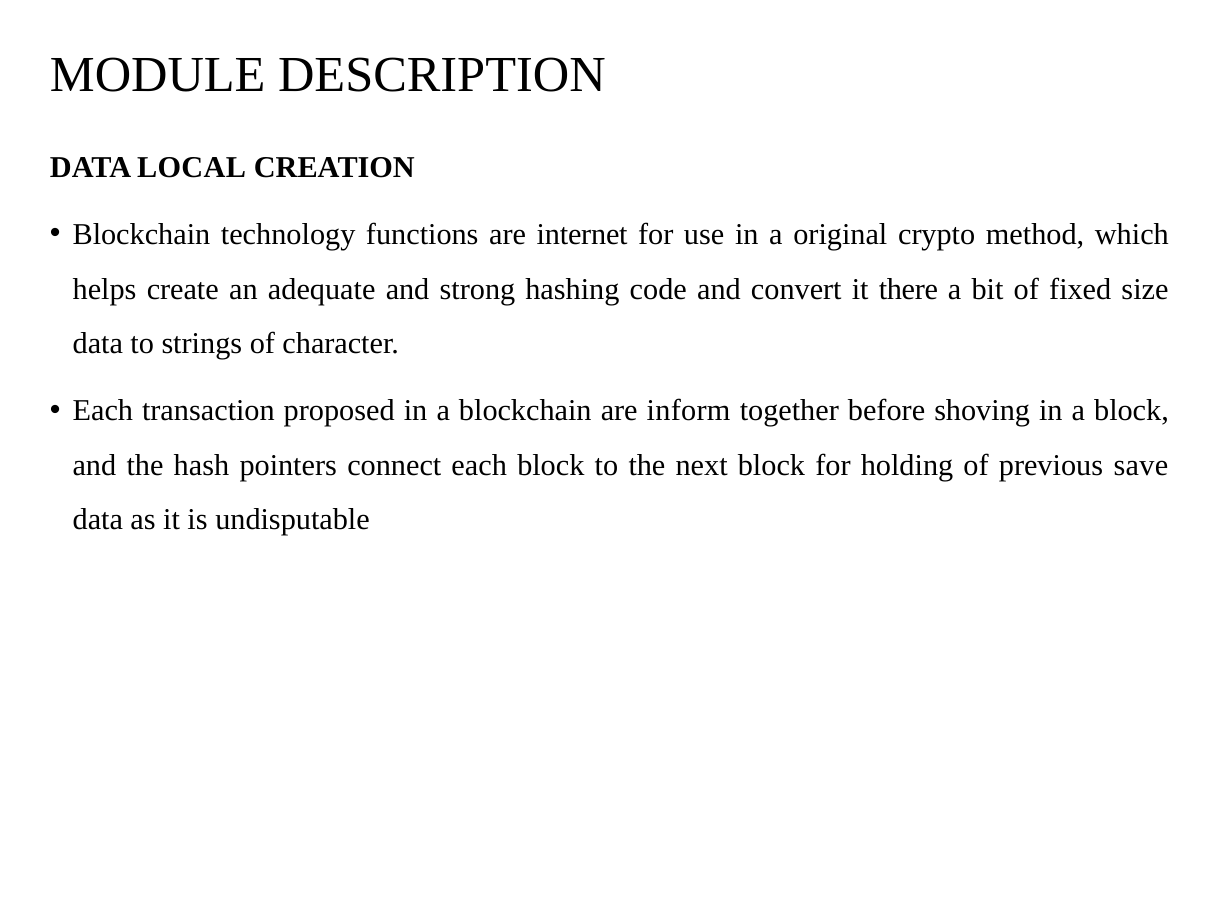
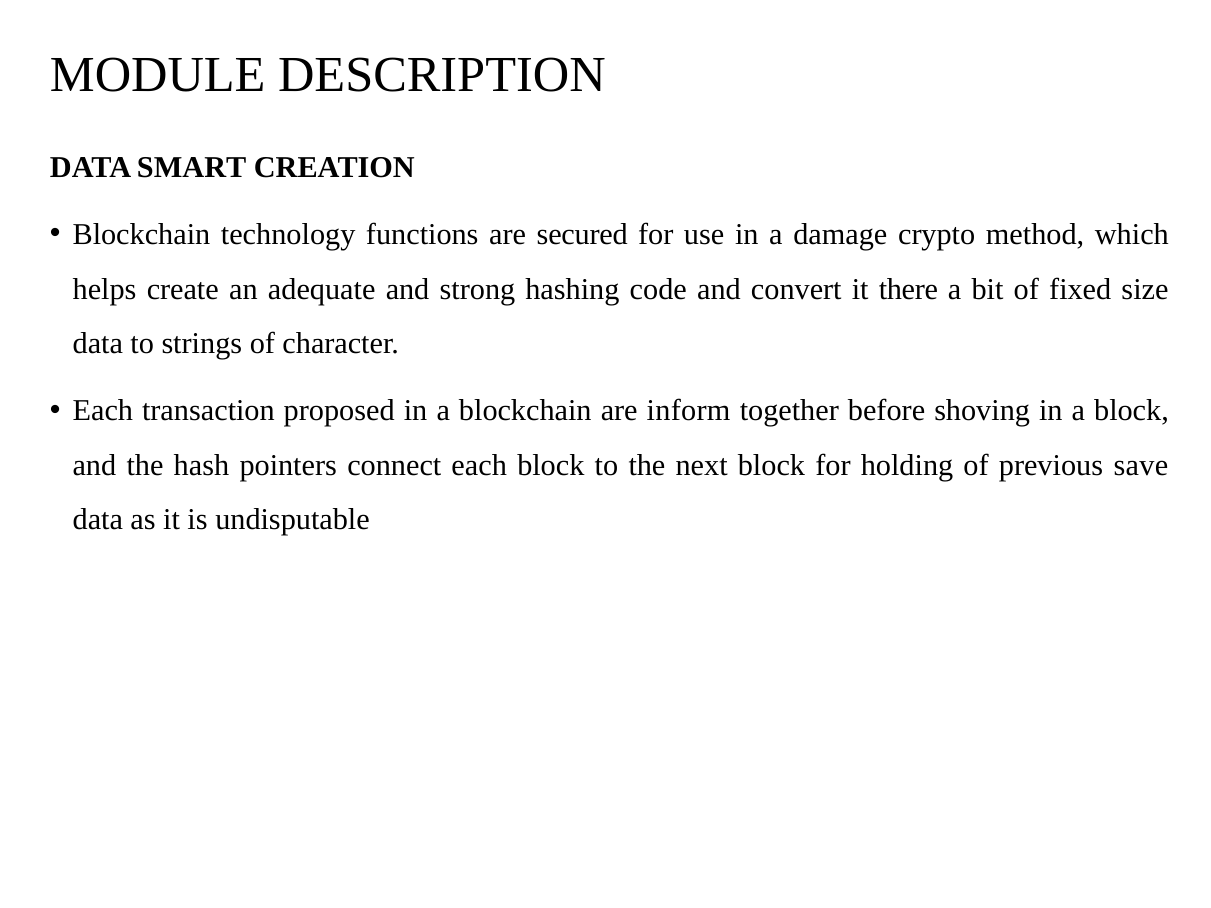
LOCAL: LOCAL -> SMART (192, 168)
internet: internet -> secured (582, 235)
original: original -> damage (840, 235)
